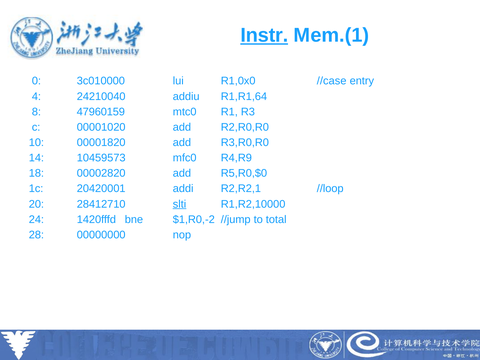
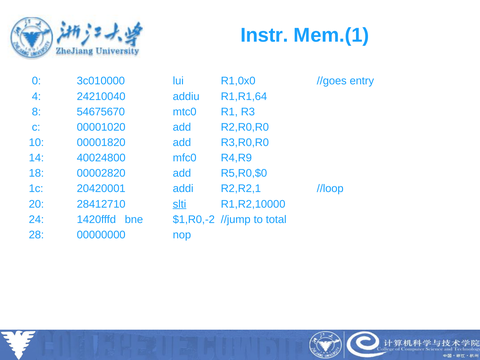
Instr underline: present -> none (264, 35)
//case: //case -> //goes (332, 81)
47960159: 47960159 -> 54675670 (101, 112)
10459573: 10459573 -> 40024800 (101, 158)
